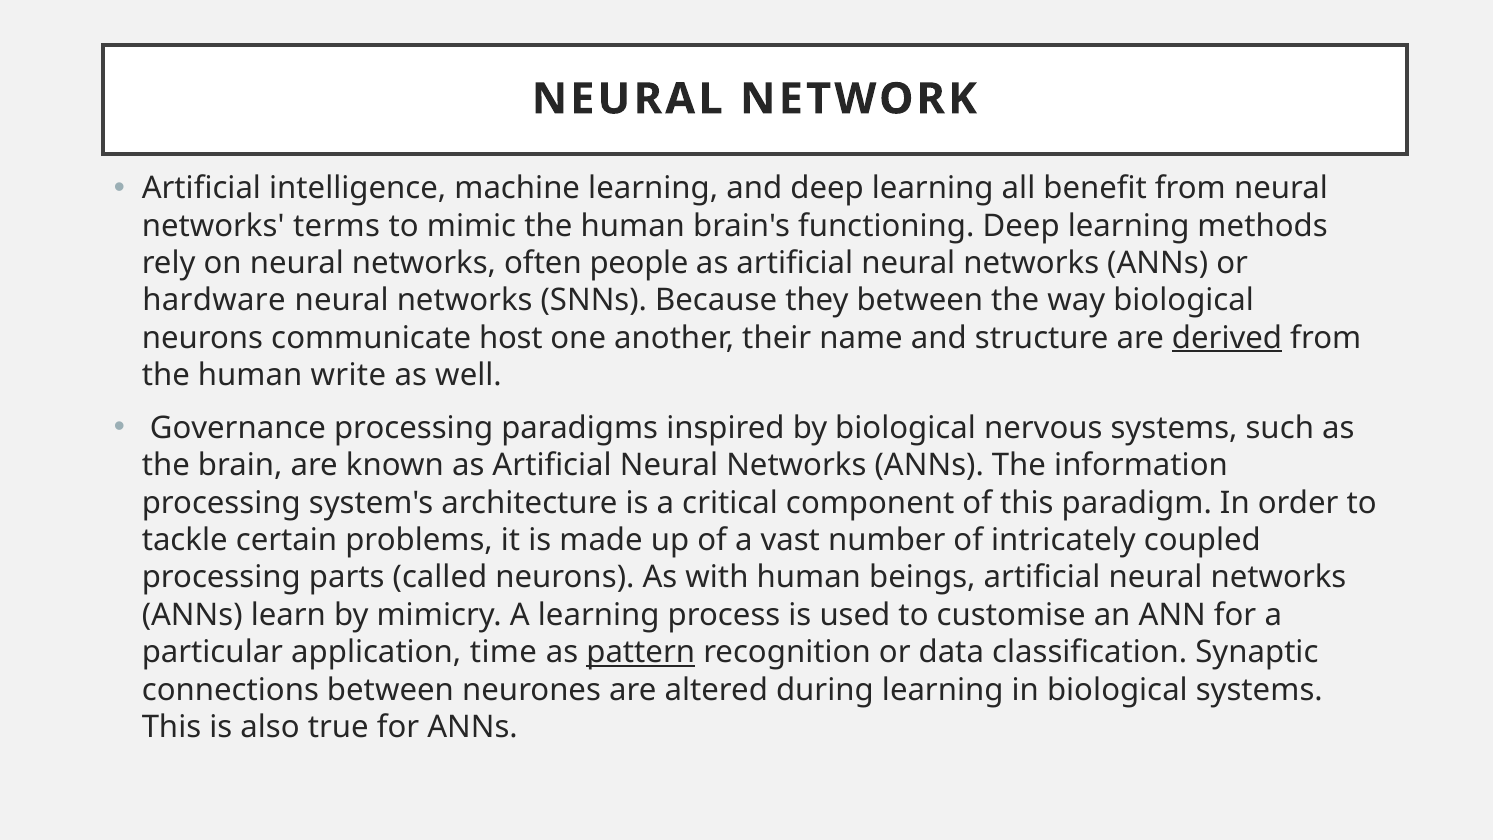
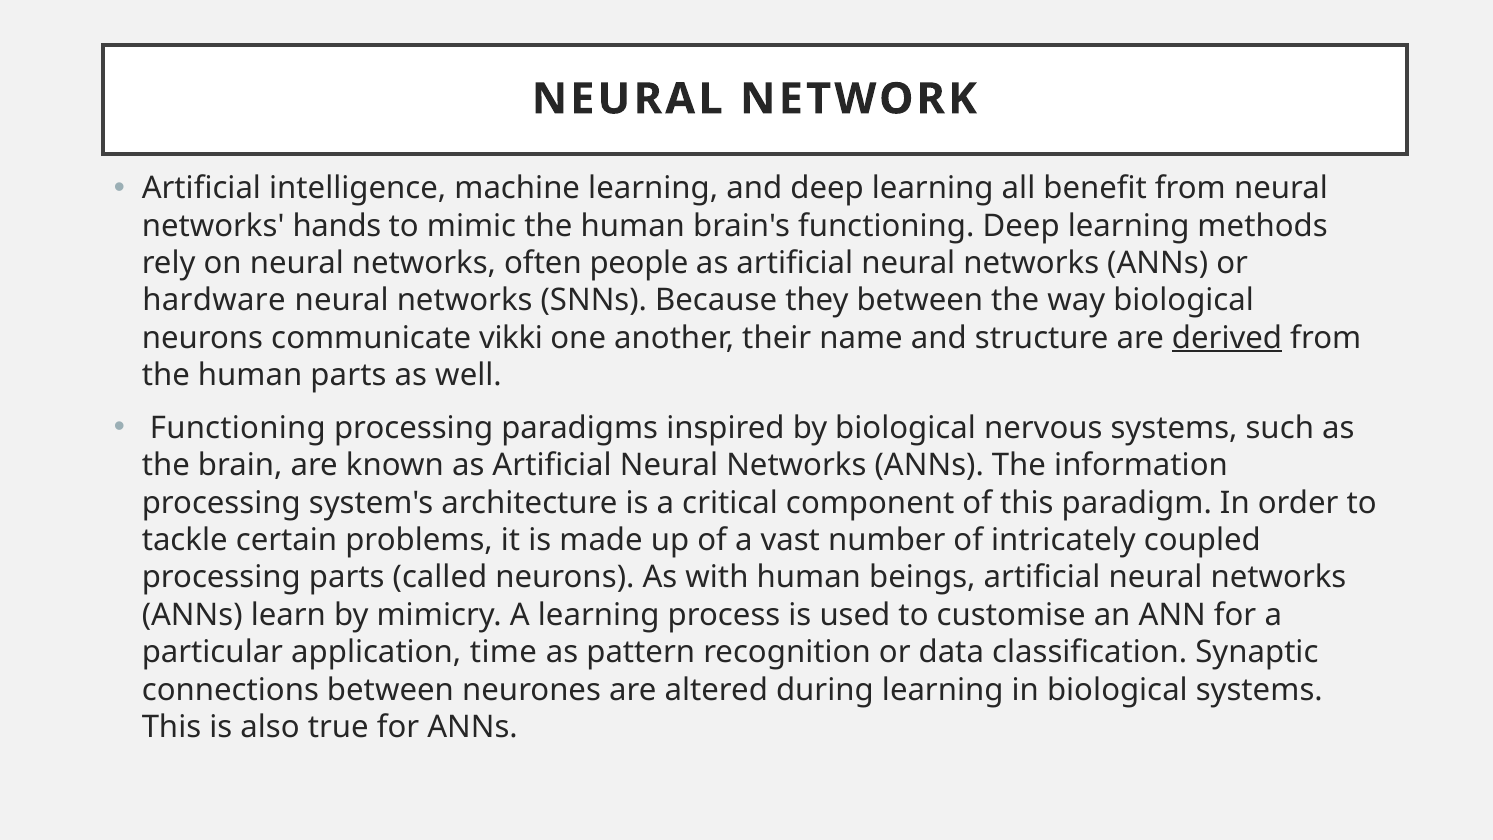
terms: terms -> hands (337, 226)
host: host -> vikki (511, 338)
human write: write -> parts (348, 375)
Governance: Governance -> Functioning (238, 428)
pattern underline: present -> none (641, 652)
